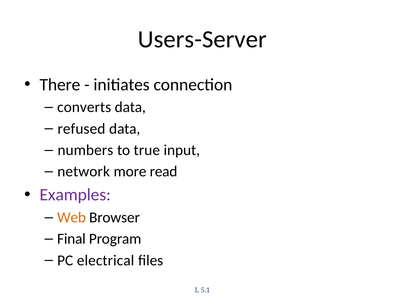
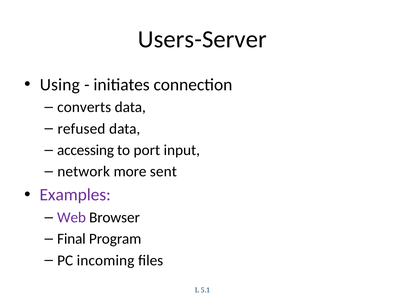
There: There -> Using (60, 85)
numbers: numbers -> accessing (86, 150)
true: true -> port (147, 150)
read: read -> sent (163, 171)
Web colour: orange -> purple (72, 217)
electrical: electrical -> incoming (106, 260)
